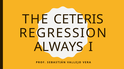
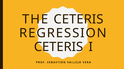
ALWAYS: ALWAYS -> CETERIS (59, 47)
